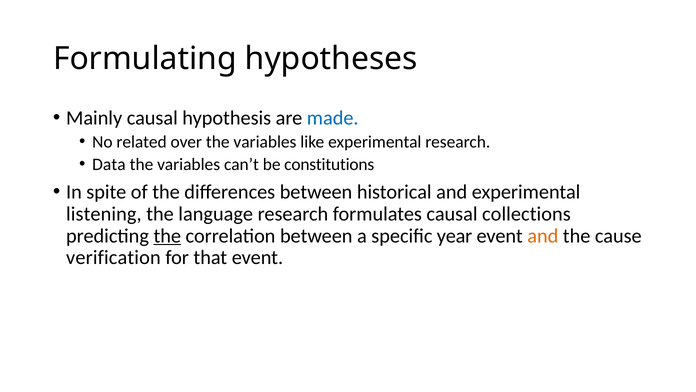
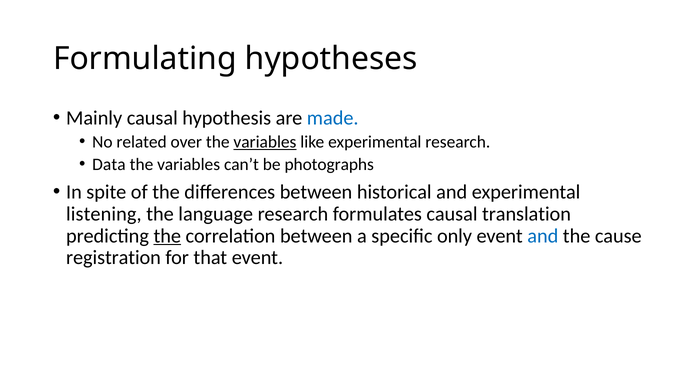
variables underline: none -> present (265, 142)
constitutions: constitutions -> photographs (329, 164)
collections: collections -> translation (527, 214)
year: year -> only (455, 236)
and colour: orange -> blue (543, 236)
verification: verification -> registration (114, 257)
